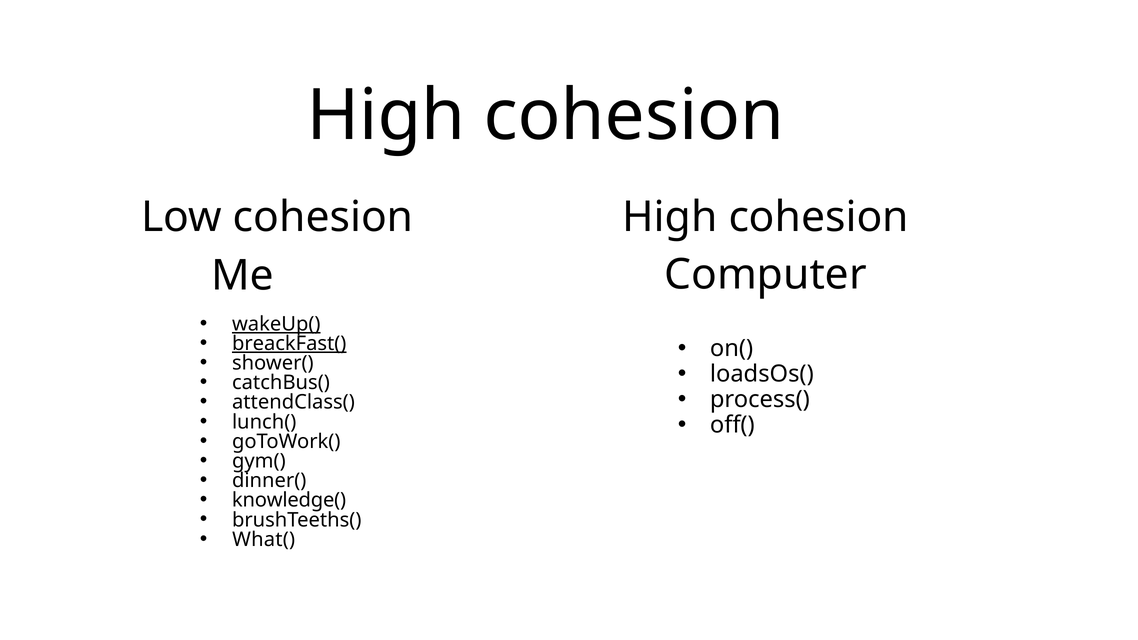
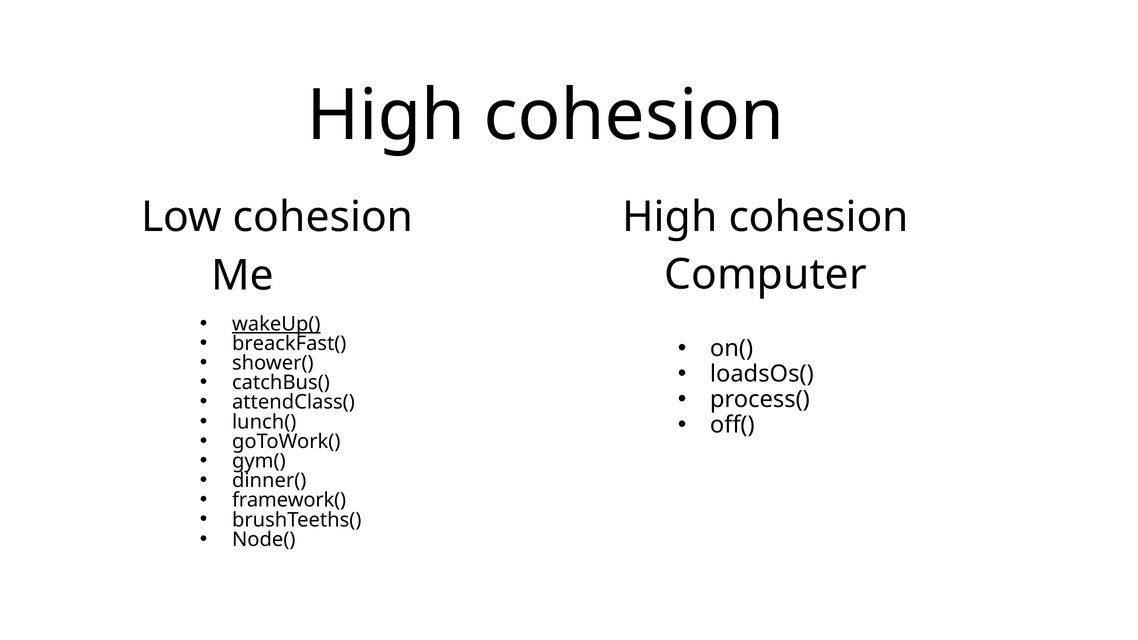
breackFast( underline: present -> none (289, 344)
knowledge(: knowledge( -> framework( (289, 500)
What(: What( -> Node( (264, 540)
